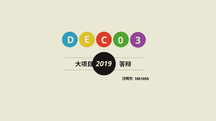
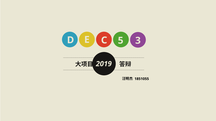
0: 0 -> 5 (121, 41)
